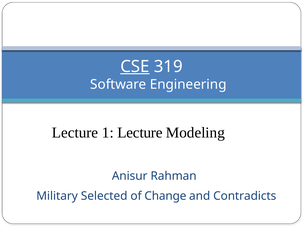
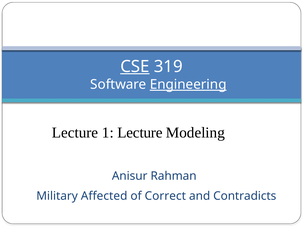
Engineering underline: none -> present (188, 85)
Selected: Selected -> Affected (104, 196)
Change: Change -> Correct (165, 196)
